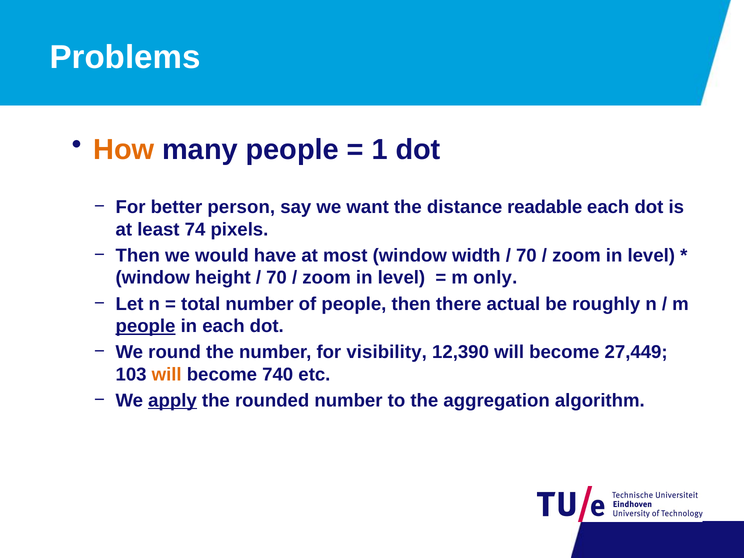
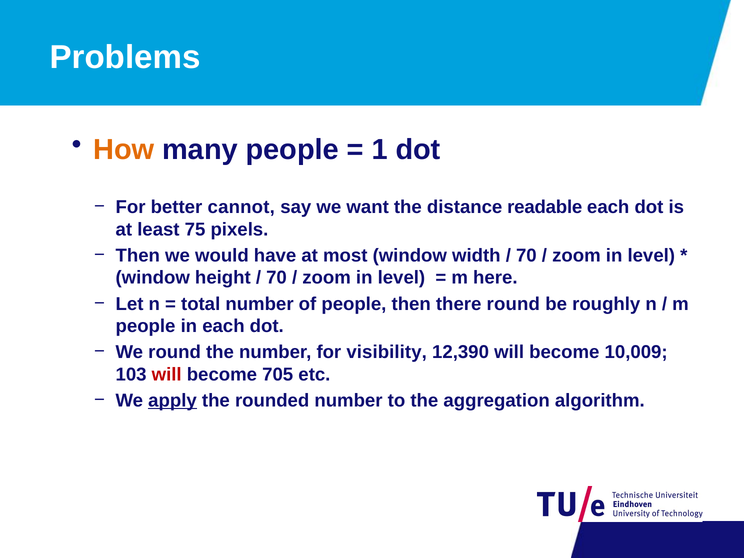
person: person -> cannot (241, 207)
74: 74 -> 75 (195, 229)
only: only -> here (495, 278)
there actual: actual -> round (513, 304)
people underline: present -> none (146, 326)
27,449: 27,449 -> 10,009 (636, 352)
will colour: orange -> red (167, 375)
740: 740 -> 705 (278, 375)
